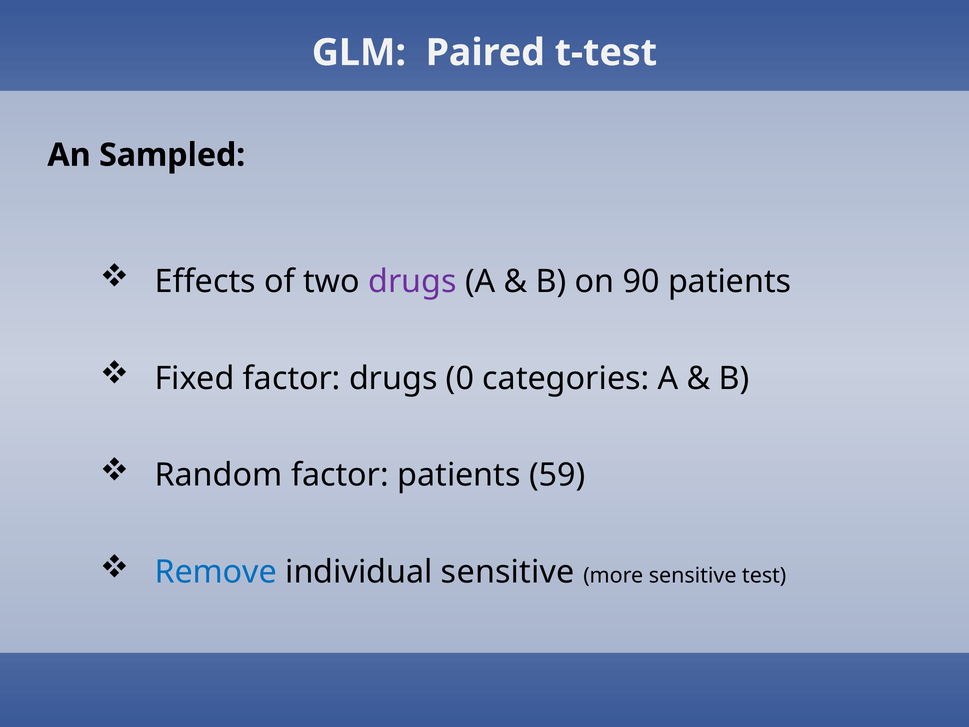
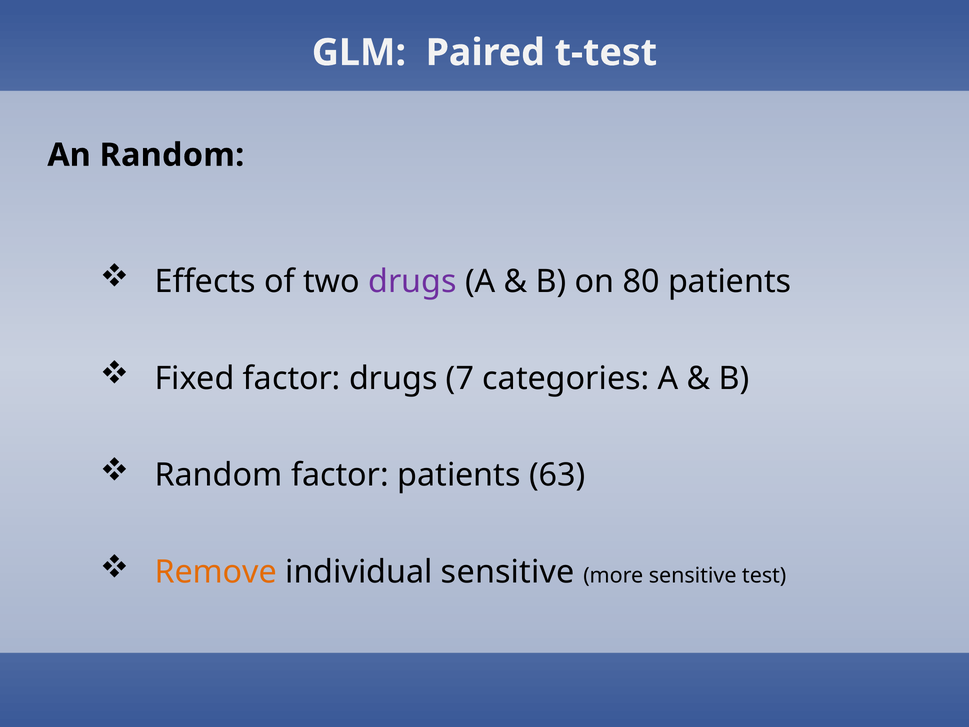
An Sampled: Sampled -> Random (172, 155)
90: 90 -> 80 (641, 281)
0: 0 -> 7 (460, 378)
59: 59 -> 63 (557, 475)
Remove colour: blue -> orange (216, 572)
